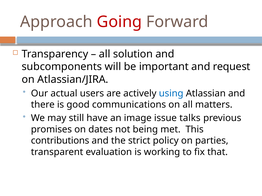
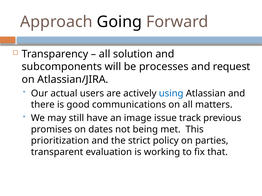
Going colour: red -> black (119, 22)
important: important -> processes (164, 67)
talks: talks -> track (190, 118)
contributions: contributions -> prioritization (60, 141)
